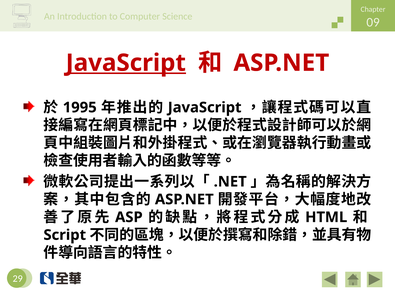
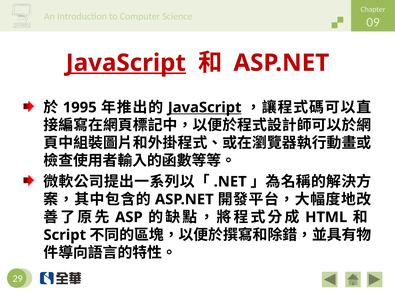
JavaScript underline: none -> present (205, 108)
